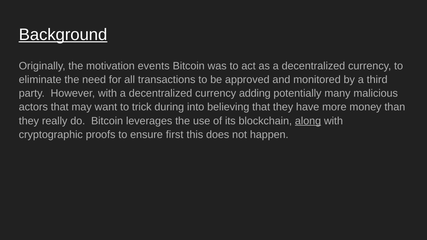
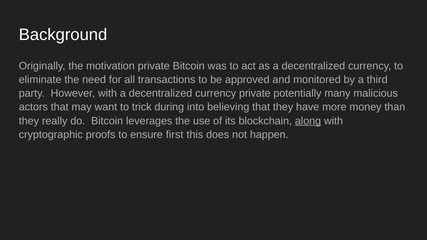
Background underline: present -> none (63, 35)
motivation events: events -> private (154, 66)
currency adding: adding -> private (255, 93)
